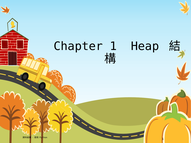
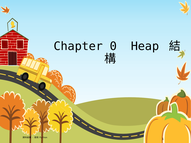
Chapter 1: 1 -> 0 (113, 46)
